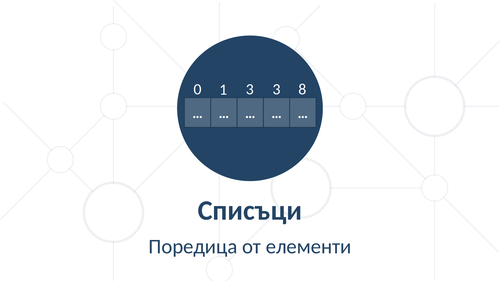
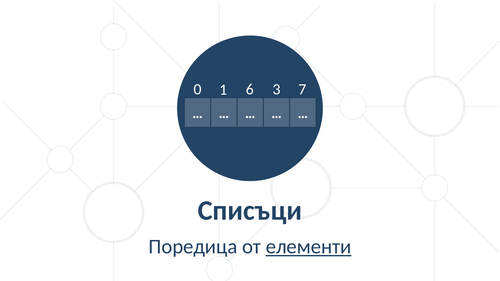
1 3: 3 -> 6 (250, 89)
8: 8 -> 7 (302, 89)
елементи underline: none -> present (309, 247)
